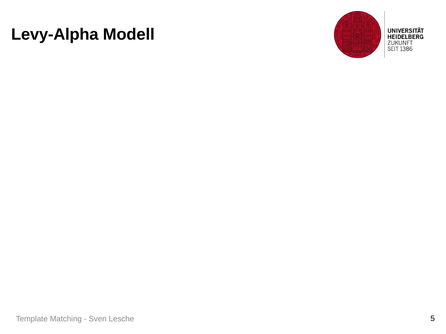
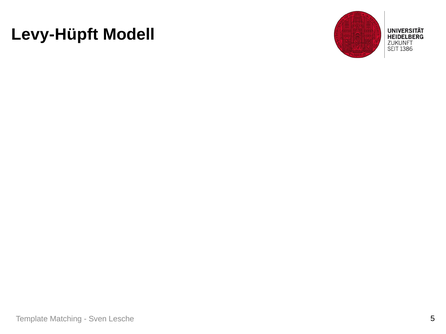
Levy-Alpha: Levy-Alpha -> Levy-Hüpft (55, 35)
